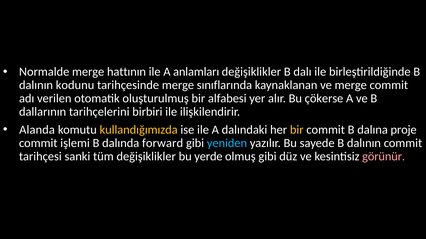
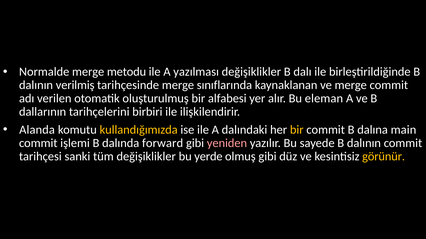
hattının: hattının -> metodu (127, 72)
anlamları: anlamları -> yazılması (196, 72)
kodunu: kodunu -> verilmiş (75, 85)
çökerse: çökerse -> eleman (324, 99)
proje: proje -> main (403, 130)
yeniden colour: light blue -> pink (227, 143)
görünür colour: pink -> yellow (384, 157)
